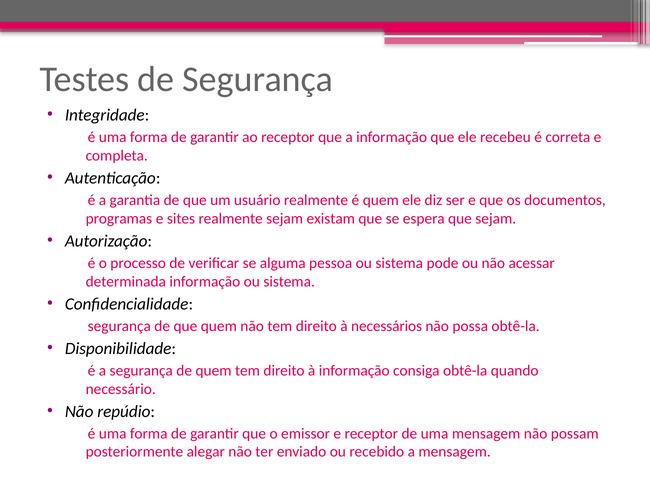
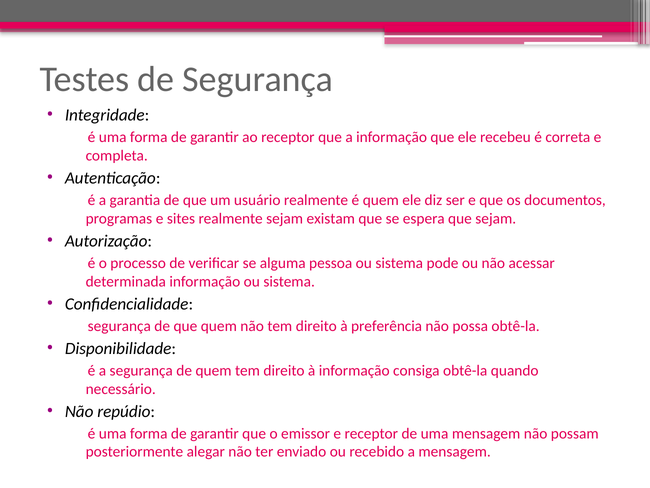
necessários: necessários -> preferência (387, 326)
